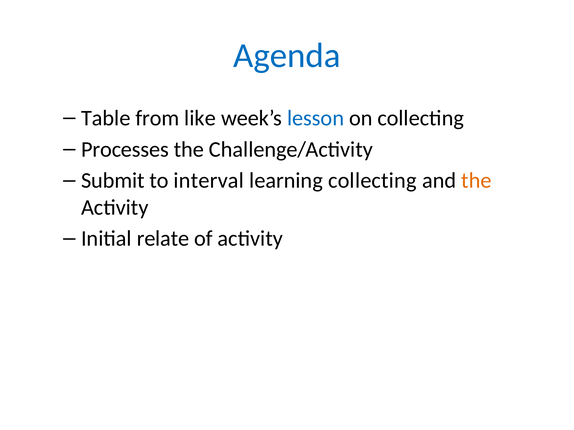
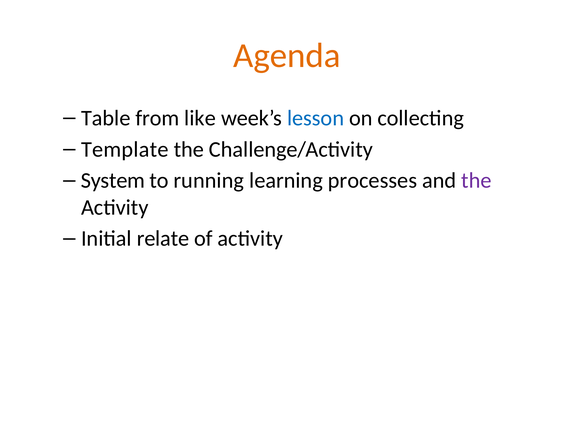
Agenda colour: blue -> orange (287, 56)
Processes: Processes -> Template (125, 150)
Submit: Submit -> System (113, 181)
interval: interval -> running (209, 181)
learning collecting: collecting -> processes (372, 181)
the colour: orange -> purple (476, 181)
